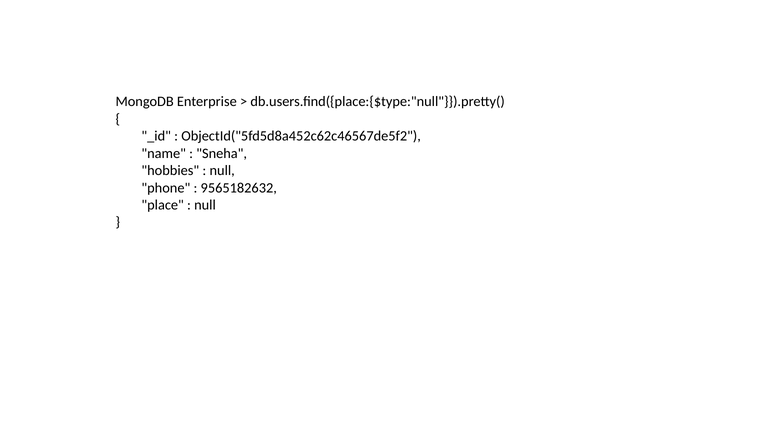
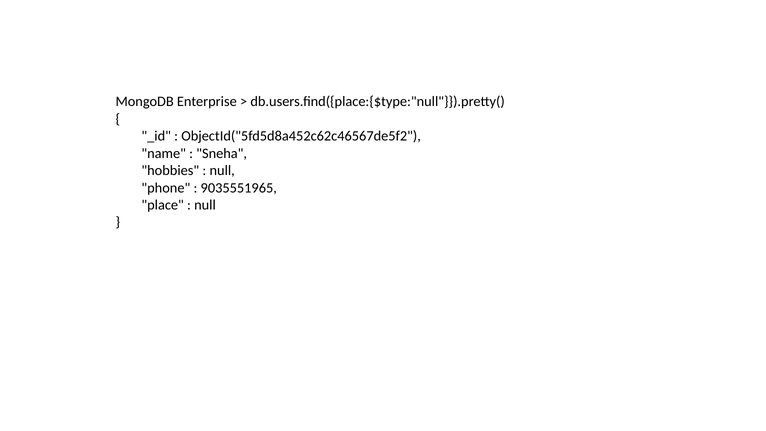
9565182632: 9565182632 -> 9035551965 (239, 188)
